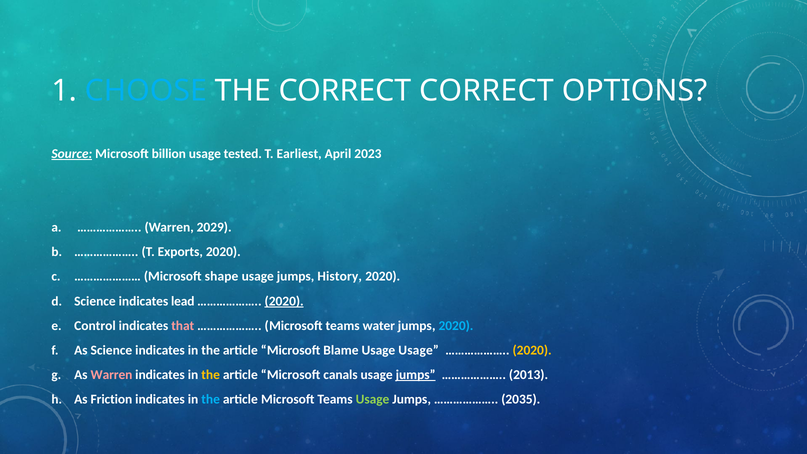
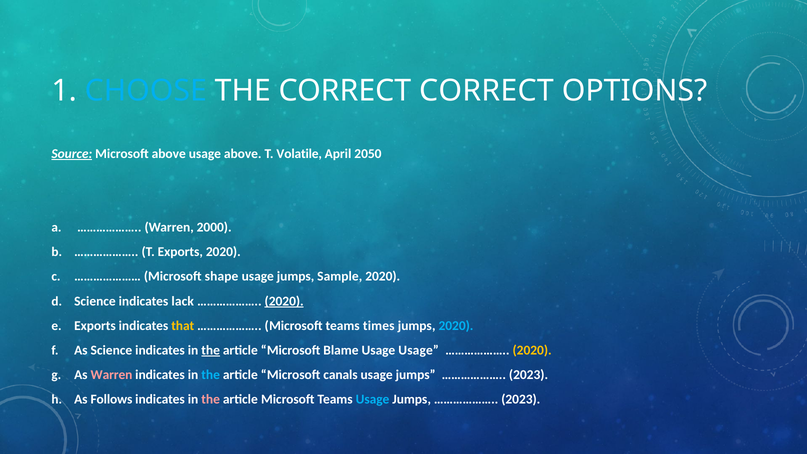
Microsoft billion: billion -> above (169, 154)
usage tested: tested -> above (243, 154)
Earliest: Earliest -> Volatile (299, 154)
2023: 2023 -> 2050 (368, 154)
2029: 2029 -> 2000 (214, 227)
History: History -> Sample (340, 277)
lead: lead -> lack (183, 301)
Control: Control -> Exports (95, 326)
that colour: pink -> yellow (183, 326)
water: water -> times (379, 326)
the underline: none -> present (211, 350)
the colour: yellow -> light blue (211, 375)
jumps underline: present -> none (416, 375)
2013: 2013 -> 2023 (529, 375)
Friction: Friction -> Follows (111, 399)
the colour: light blue -> pink (211, 399)
Usage colour: light green -> light blue (373, 399)
2035: 2035 -> 2023 (521, 399)
